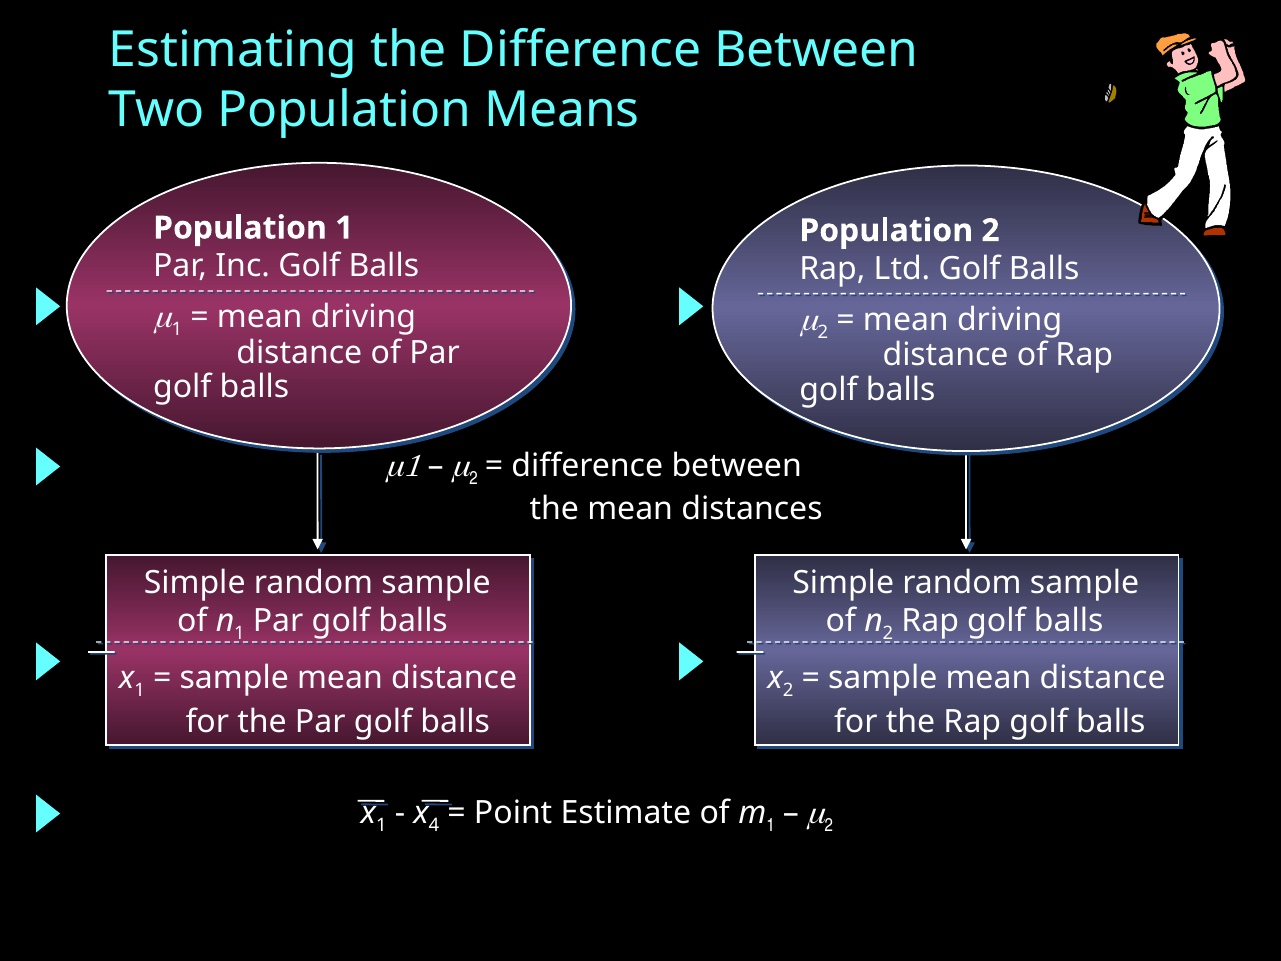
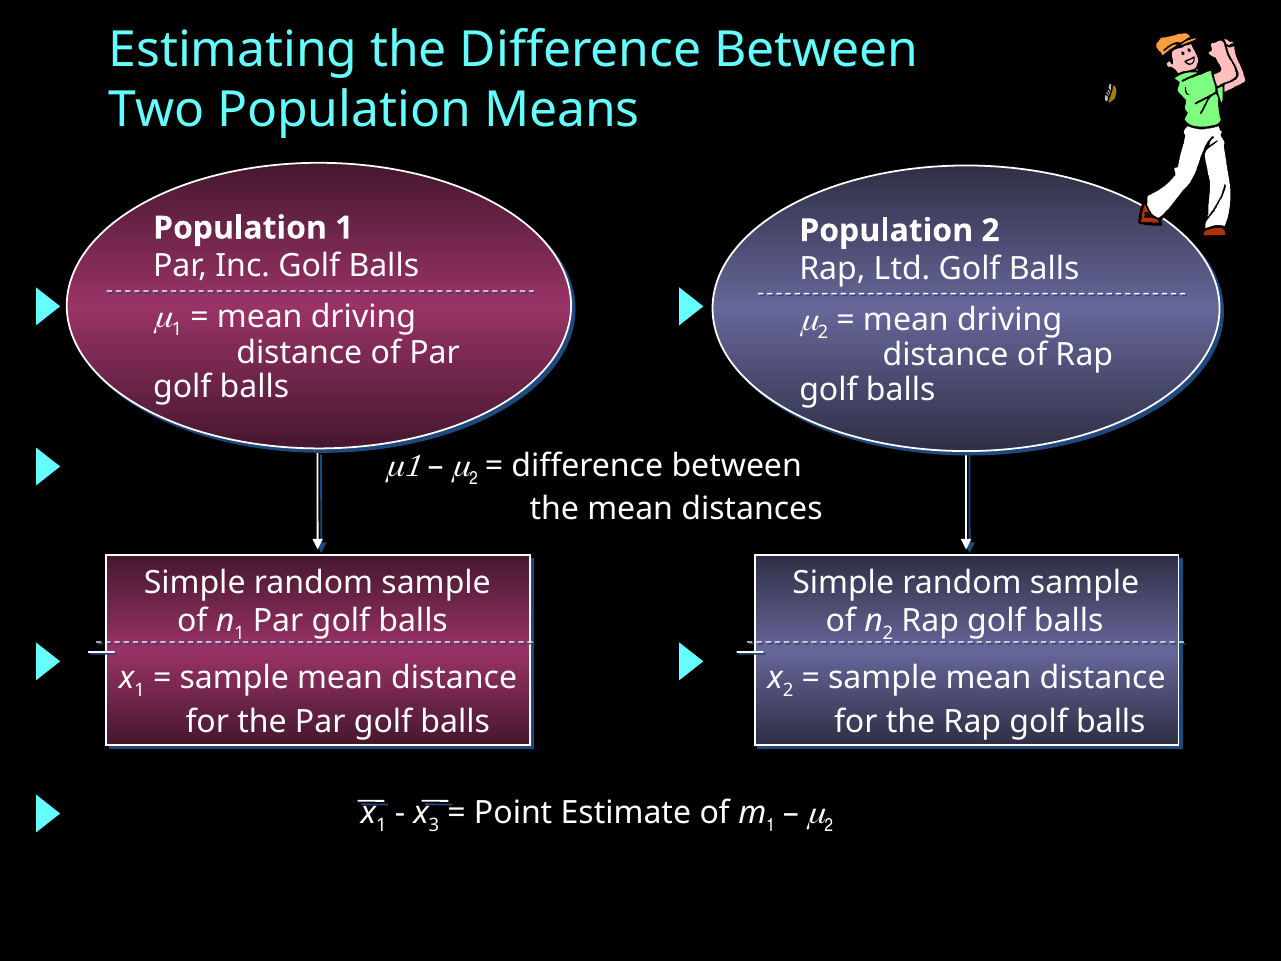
4: 4 -> 3 (434, 825)
